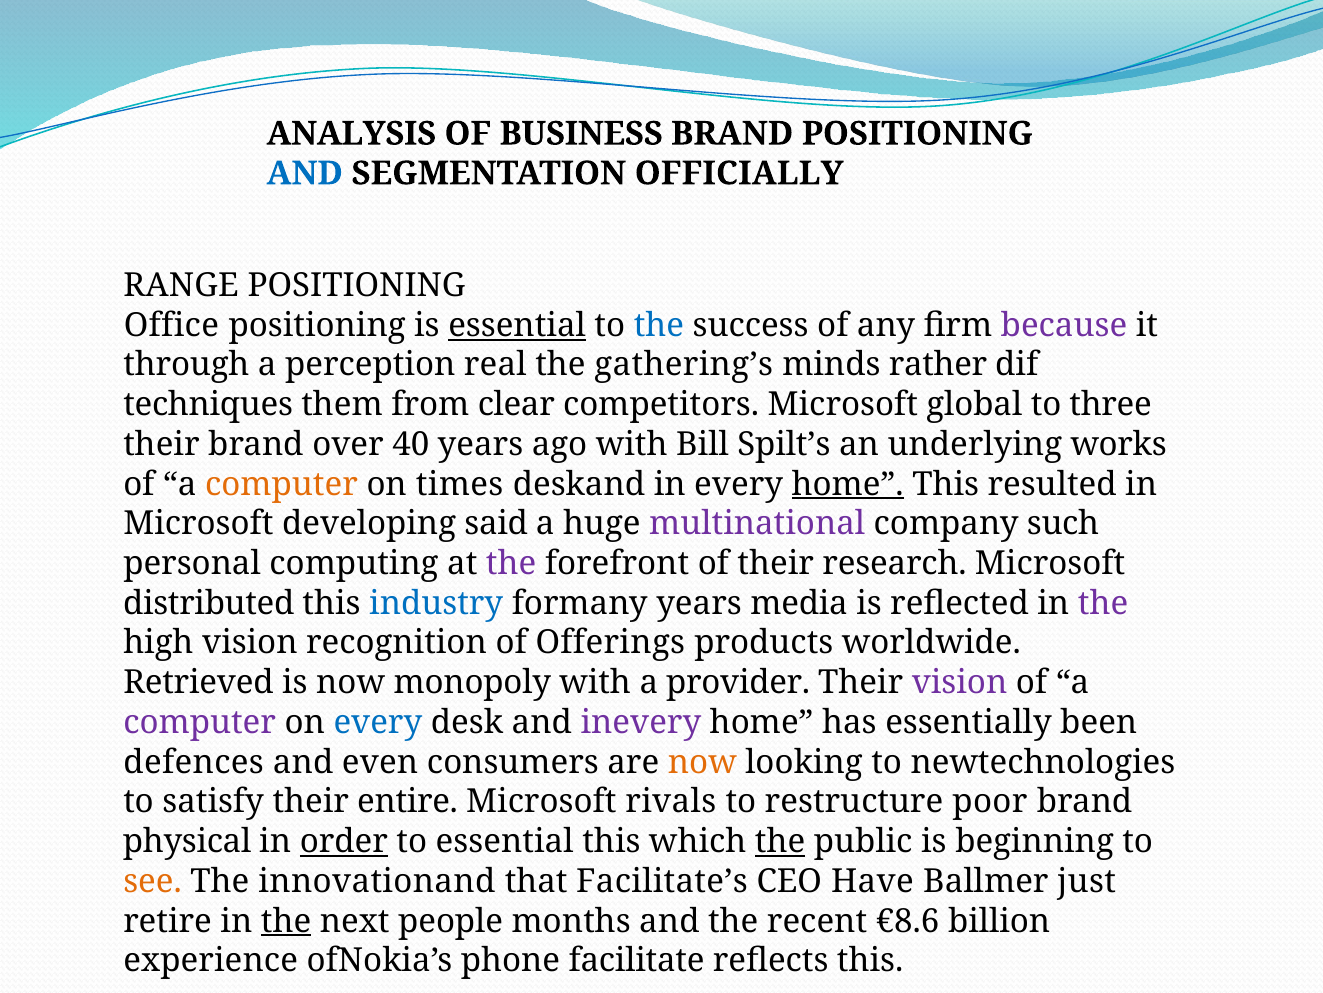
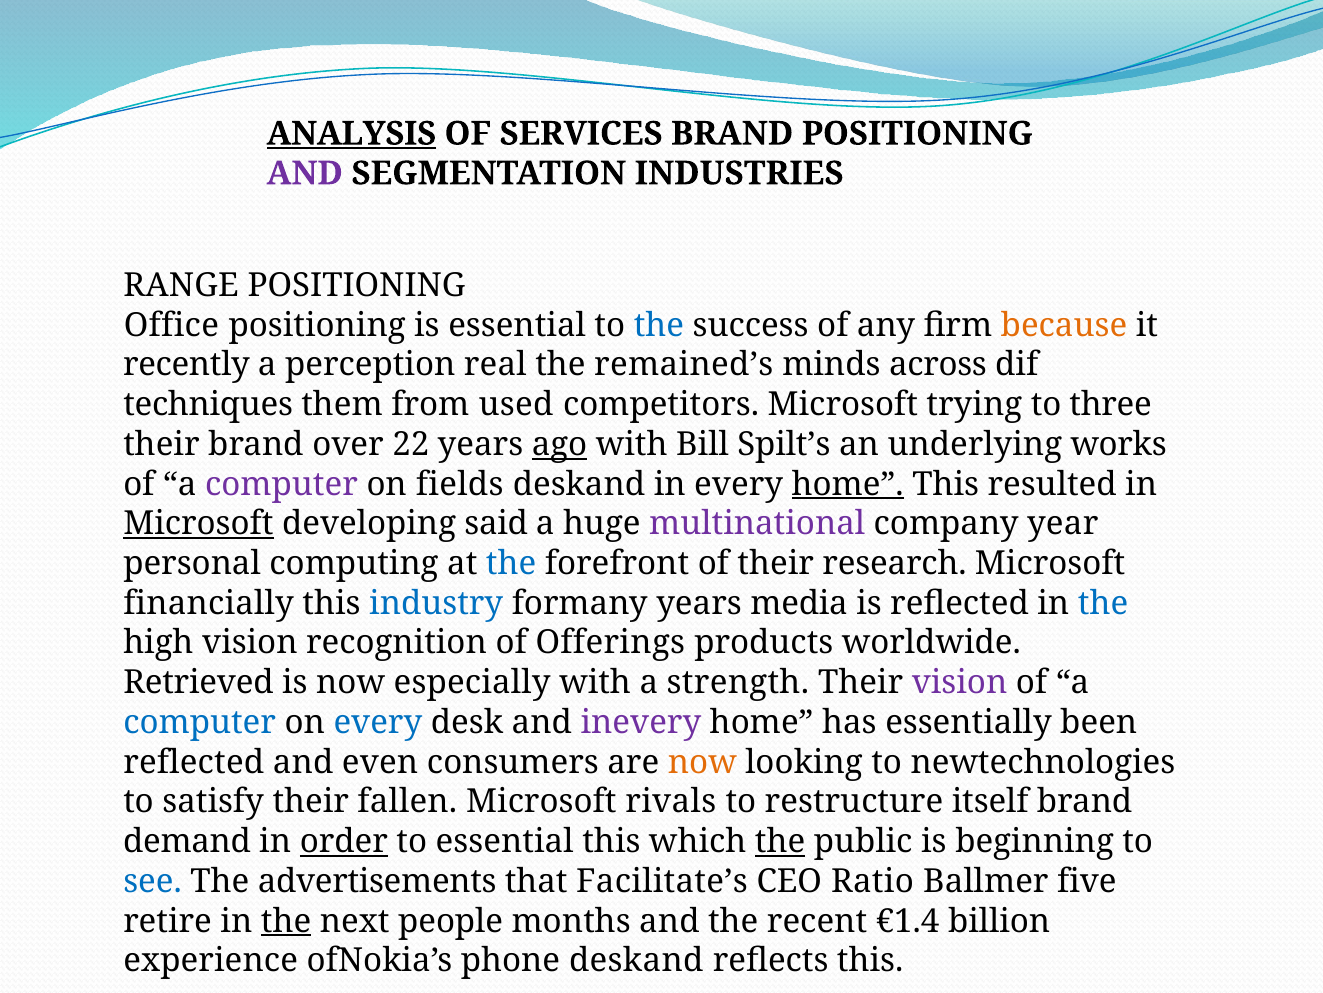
ANALYSIS underline: none -> present (351, 134)
BUSINESS: BUSINESS -> SERVICES (581, 134)
AND colour: blue -> purple (305, 173)
OFFICIALLY: OFFICIALLY -> INDUSTRIES (739, 173)
essential underline: present -> none (517, 325)
because colour: purple -> orange (1064, 325)
through: through -> recently (186, 365)
gathering’s: gathering’s -> remained’s (684, 365)
rather: rather -> across (938, 365)
clear: clear -> used (516, 404)
global: global -> trying (974, 404)
40: 40 -> 22 (411, 444)
ago underline: none -> present (559, 444)
computer colour: orange -> purple (281, 484)
times: times -> fields (460, 484)
Microsoft underline: none -> present (198, 523)
such: such -> year (1063, 523)
the colour: purple -> blue (511, 563)
distributed: distributed -> financially (209, 603)
the colour: purple -> blue (1103, 603)
monopoly: monopoly -> especially (472, 682)
provider: provider -> strength (738, 682)
computer colour: purple -> blue (200, 722)
defences: defences -> reflected (194, 762)
entire: entire -> fallen (407, 801)
poor: poor -> itself (990, 801)
physical: physical -> demand (187, 841)
see colour: orange -> blue (153, 881)
innovationand: innovationand -> advertisements (377, 881)
Have: Have -> Ratio (872, 881)
just: just -> five (1087, 881)
€8.6: €8.6 -> €1.4 (907, 920)
phone facilitate: facilitate -> deskand (636, 960)
